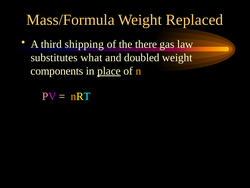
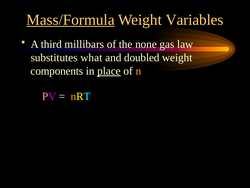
Mass/Formula underline: none -> present (70, 20)
Replaced: Replaced -> Variables (195, 20)
shipping: shipping -> millibars (84, 44)
there: there -> none (146, 44)
